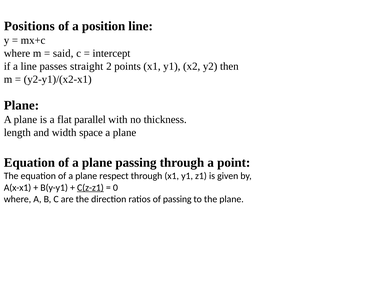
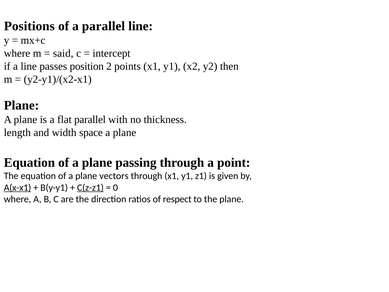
a position: position -> parallel (103, 26)
straight: straight -> position (87, 66)
respect: respect -> vectors (114, 176)
A(x-x1 underline: none -> present (18, 187)
of passing: passing -> respect (177, 199)
